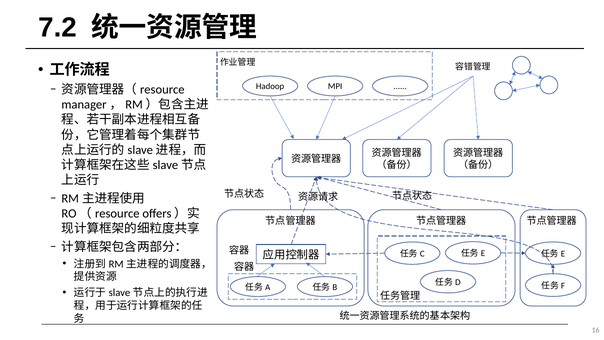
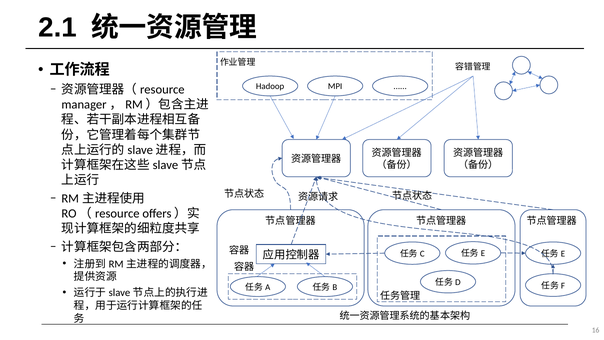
7.2: 7.2 -> 2.1 (57, 27)
